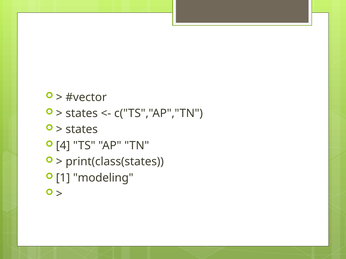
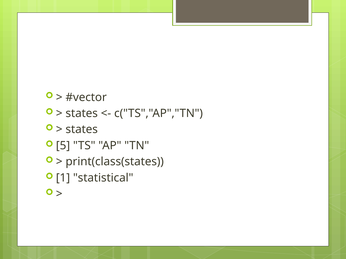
4: 4 -> 5 (63, 146)
modeling: modeling -> statistical (103, 178)
